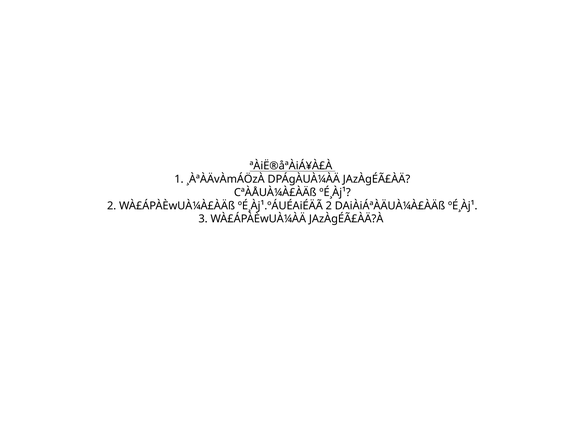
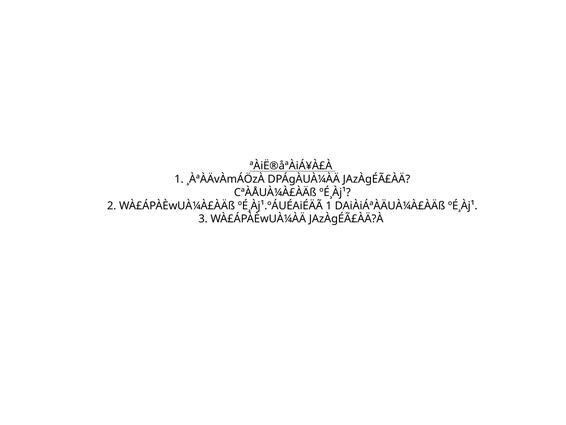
ºÉ¸Àj¹.ºÁUÉAiÉÄÃ 2: 2 -> 1 (329, 205)
